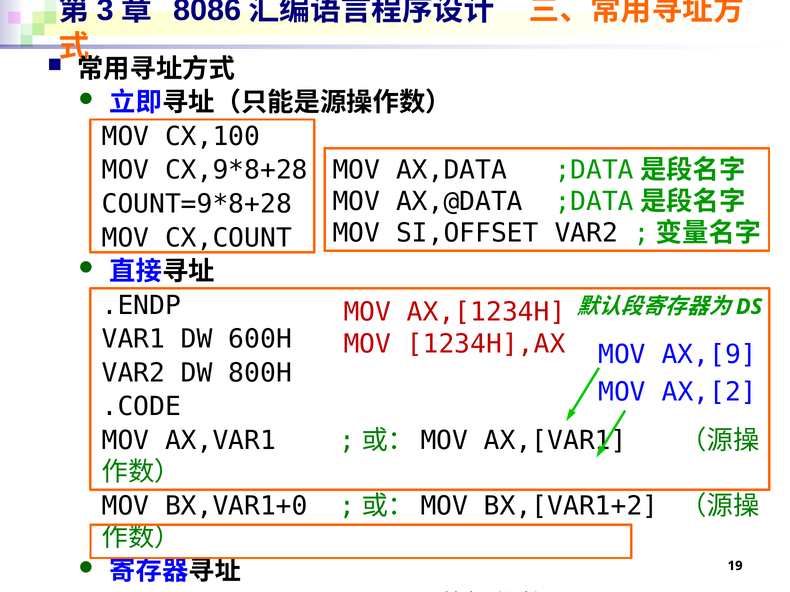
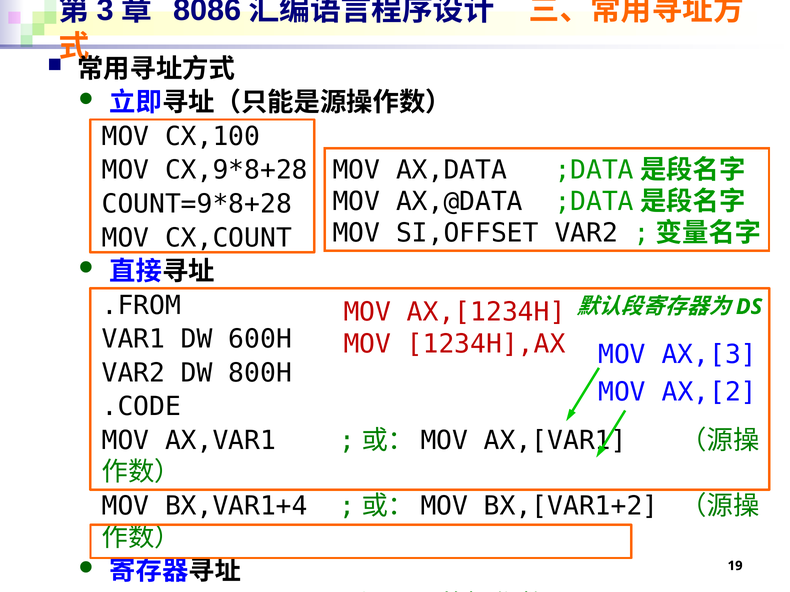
.ENDP: .ENDP -> .FROM (141, 306)
AX,[9: AX,[9 -> AX,[3 (709, 355)
BX,VAR1+0: BX,VAR1+0 -> BX,VAR1+4 (236, 506)
